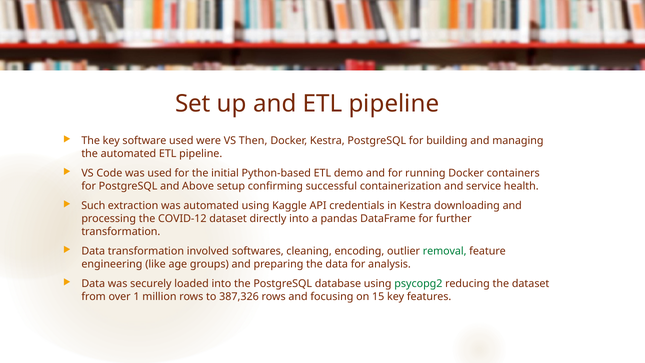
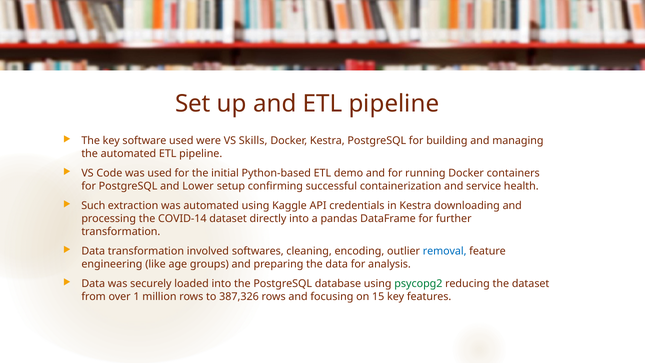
Then: Then -> Skills (253, 141)
Above: Above -> Lower (198, 186)
COVID-12: COVID-12 -> COVID-14 (182, 219)
removal colour: green -> blue (445, 251)
